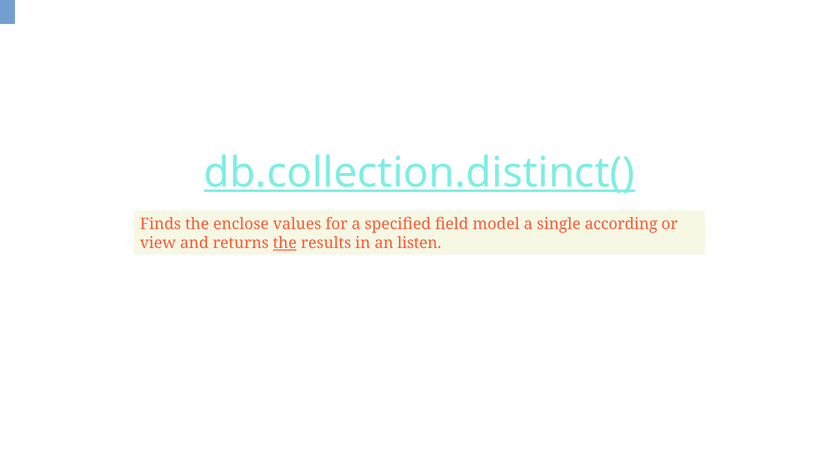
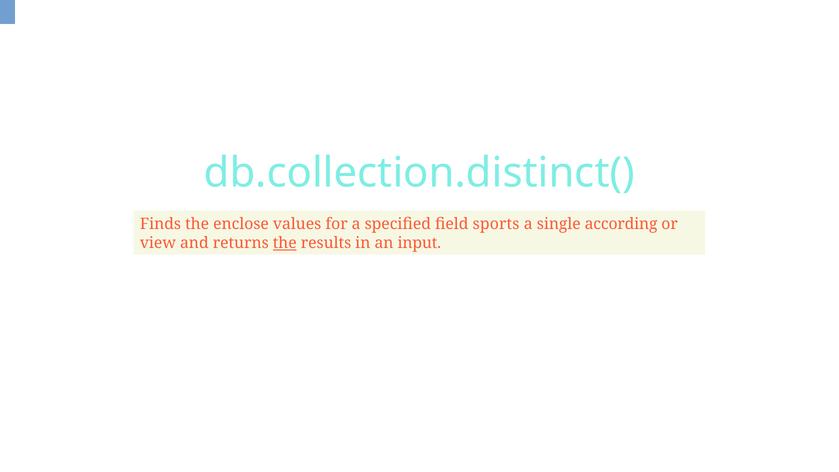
db.collection.distinct( underline: present -> none (419, 173)
model: model -> sports (496, 224)
listen: listen -> input (419, 243)
